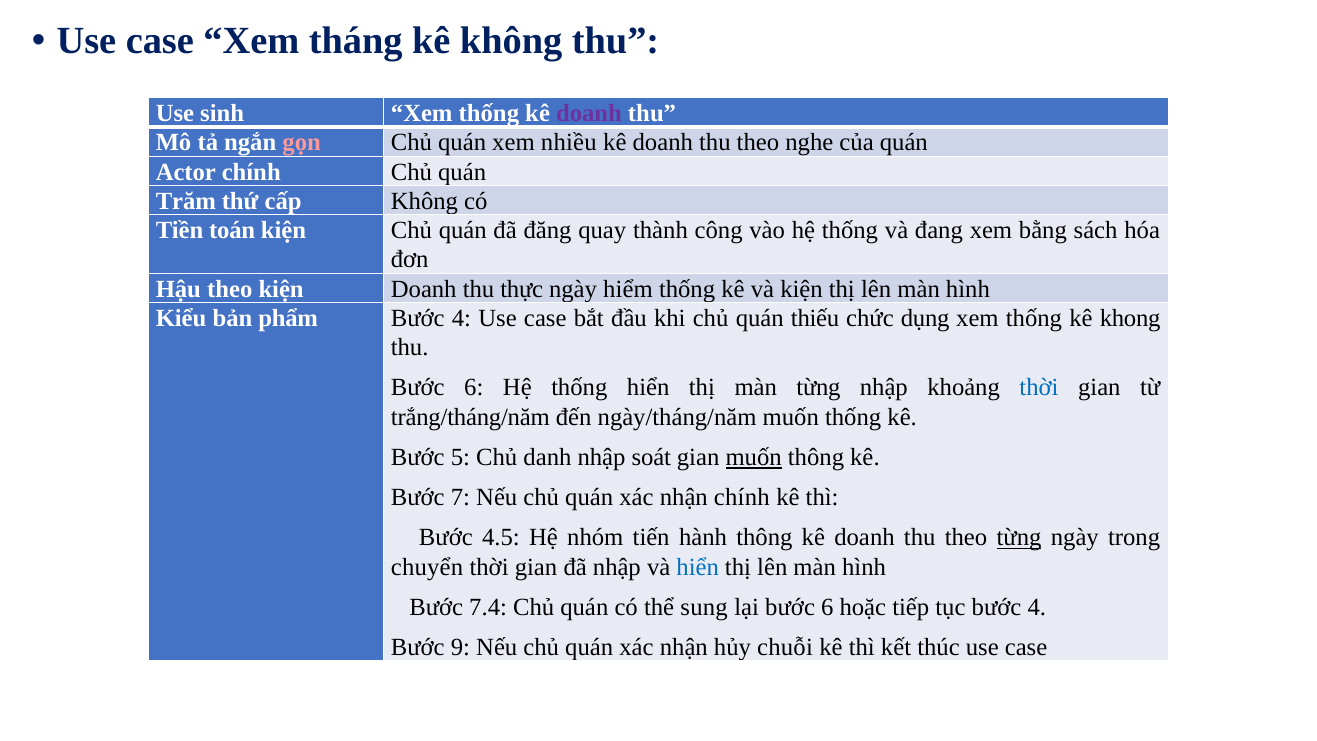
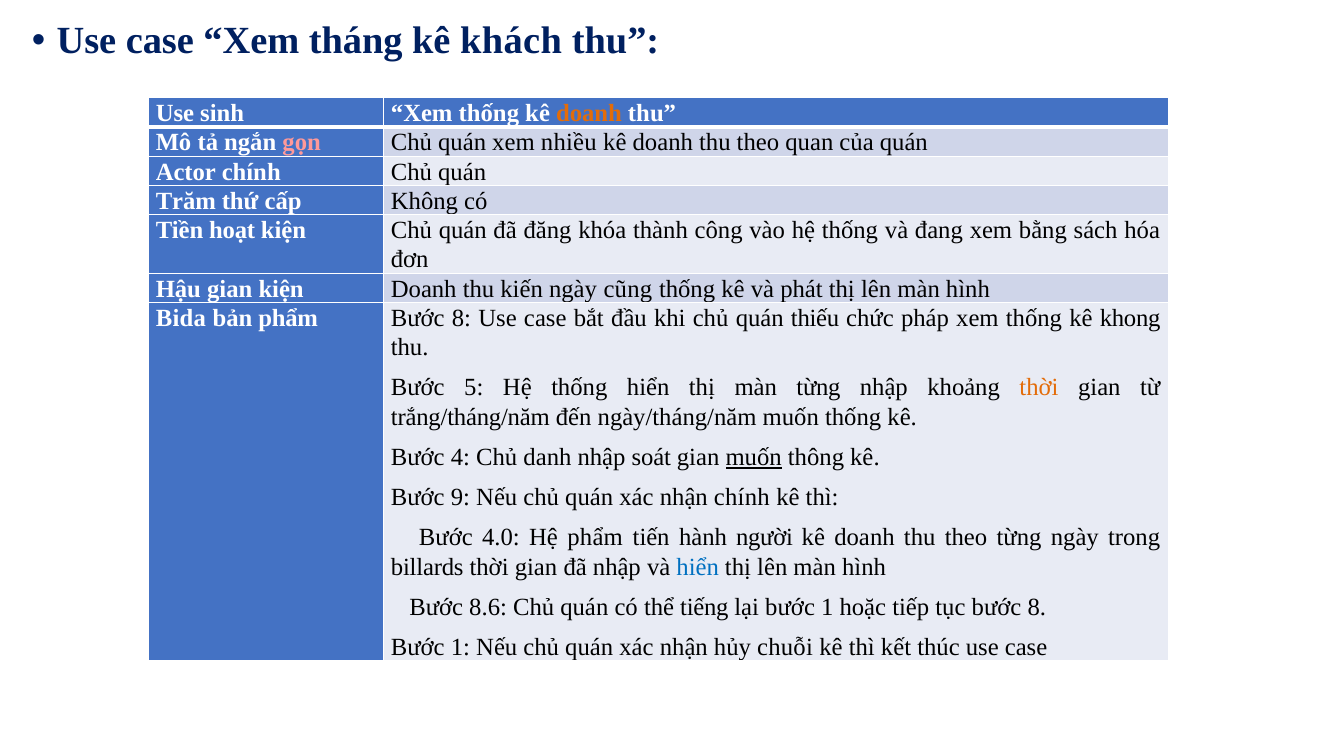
kê không: không -> khách (511, 41)
doanh colour: purple -> orange (589, 113)
nghe: nghe -> quan (809, 143)
toán: toán -> hoạt (232, 230)
quay: quay -> khóa (602, 230)
Hậu theo: theo -> gian (230, 289)
thực: thực -> kiến (522, 289)
hiểm: hiểm -> cũng (628, 289)
và kiện: kiện -> phát (801, 289)
Kiểu: Kiểu -> Bida (181, 318)
4: 4 -> 8 (462, 318)
dụng: dụng -> pháp (925, 318)
6: 6 -> 5 (474, 388)
thời colour: blue -> orange (1039, 388)
5: 5 -> 4 (460, 457)
7: 7 -> 9 (460, 497)
4.5: 4.5 -> 4.0 (501, 538)
Hệ nhóm: nhóm -> phẩm (595, 538)
hành thông: thông -> người (765, 538)
từng underline: present -> none (1019, 538)
chuyển: chuyển -> billards (427, 567)
7.4: 7.4 -> 8.6 (488, 607)
sung: sung -> tiếng (704, 607)
lại bước 6: 6 -> 1 (827, 607)
tục bước 4: 4 -> 8 (1037, 607)
9: 9 -> 1 (460, 647)
